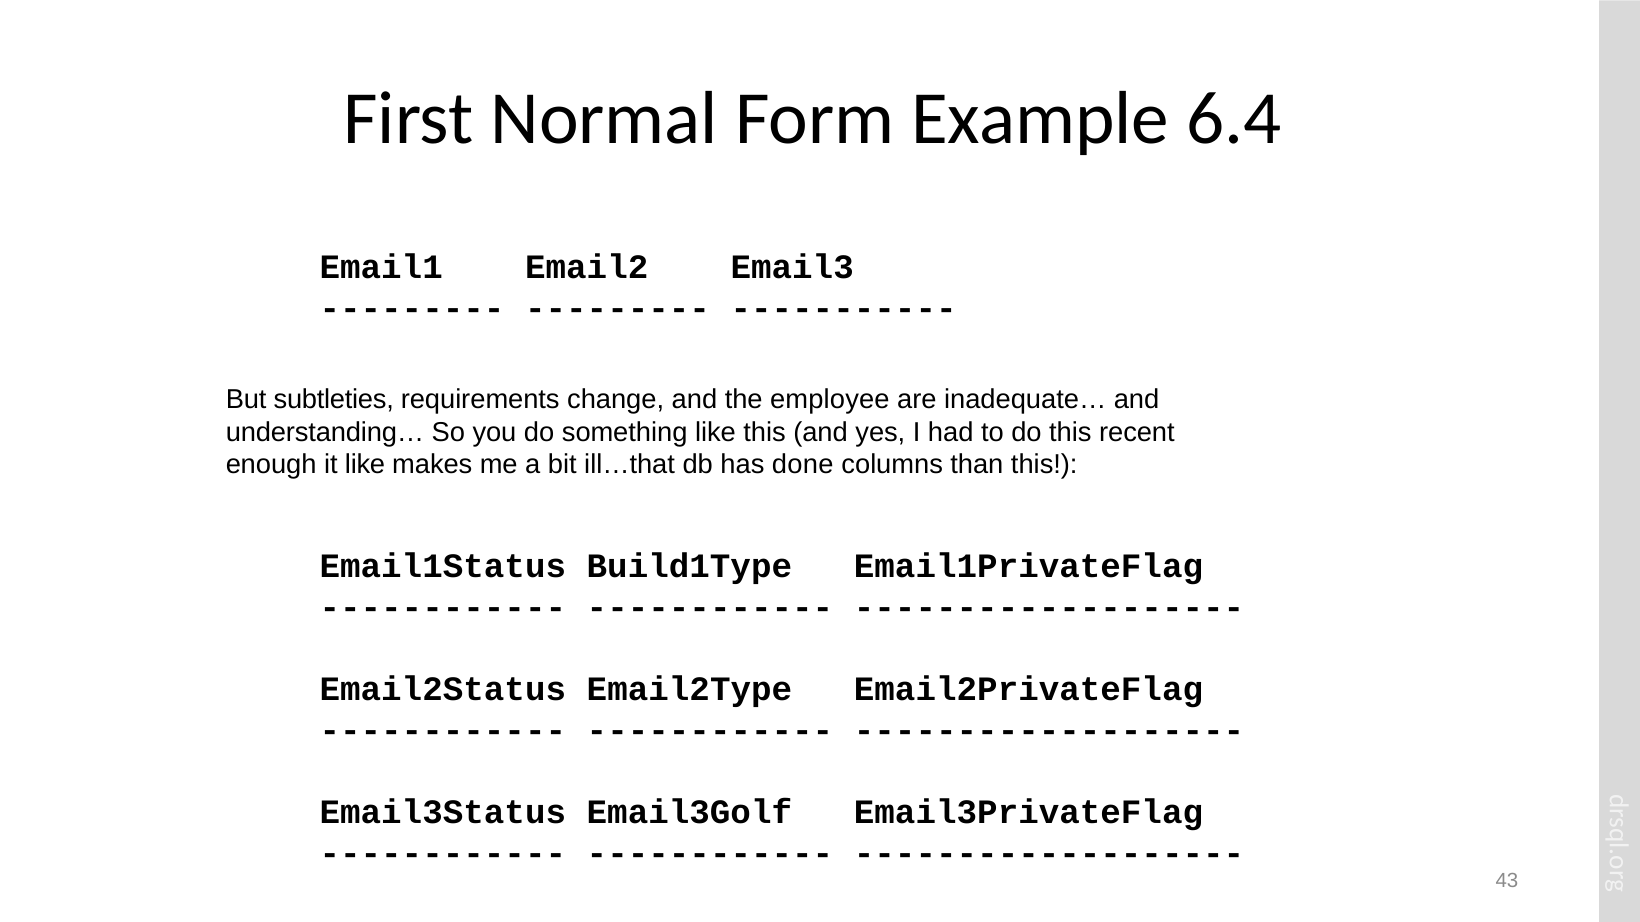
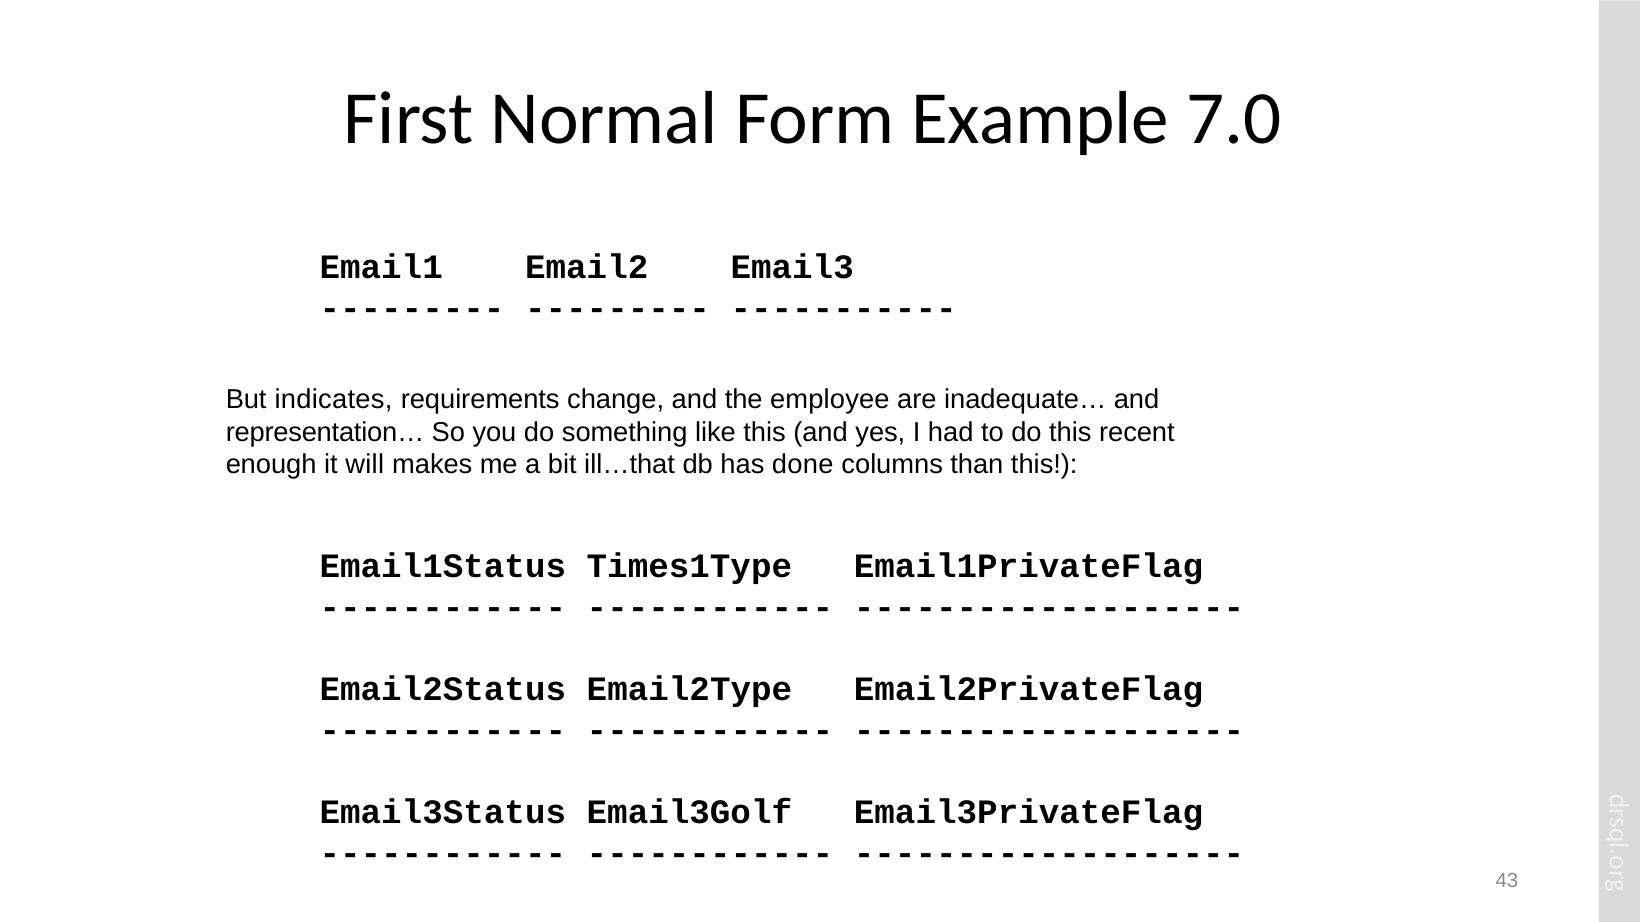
6.4: 6.4 -> 7.0 (1234, 119)
subtleties: subtleties -> indicates (333, 400)
understanding…: understanding… -> representation… (325, 432)
it like: like -> will (365, 465)
Build1Type: Build1Type -> Times1Type (689, 566)
